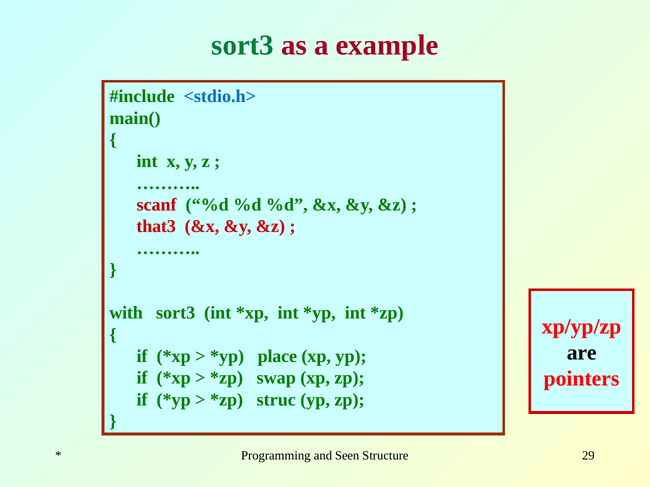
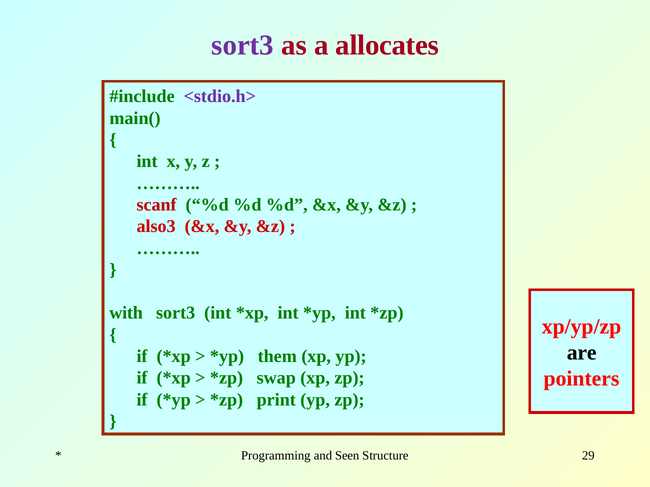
sort3 colour: green -> purple (243, 45)
example: example -> allocates (387, 45)
<stdio.h> colour: blue -> purple (220, 97)
that3: that3 -> also3 (156, 227)
place: place -> them (277, 357)
struc: struc -> print (276, 400)
